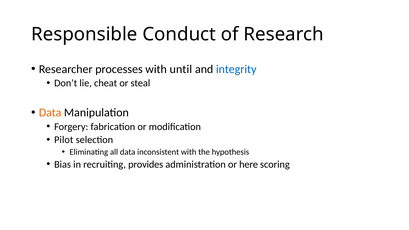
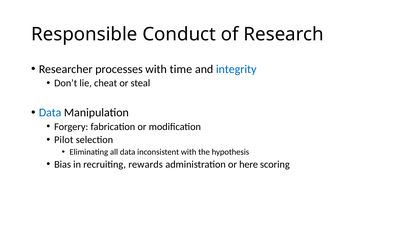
until: until -> time (181, 69)
Data colour: orange -> blue (50, 113)
provides: provides -> rewards (146, 164)
